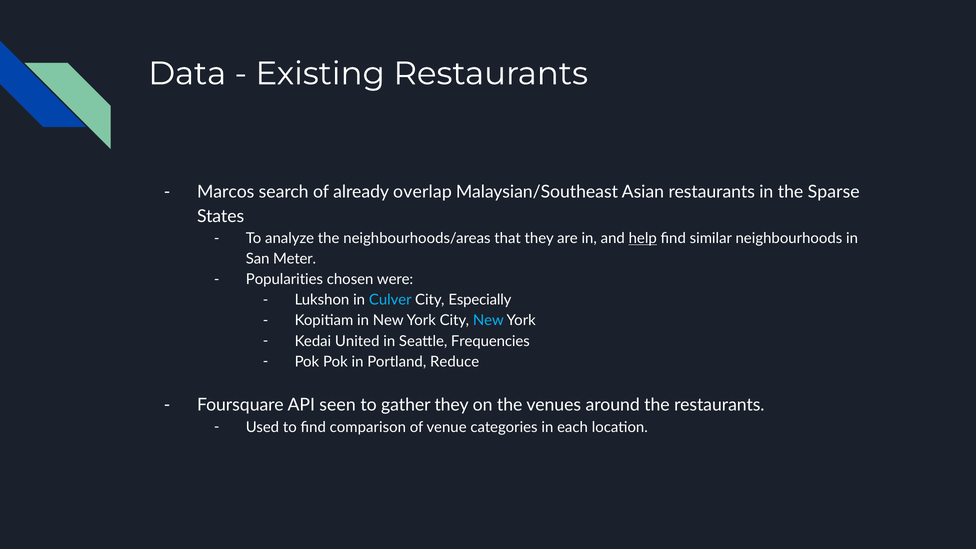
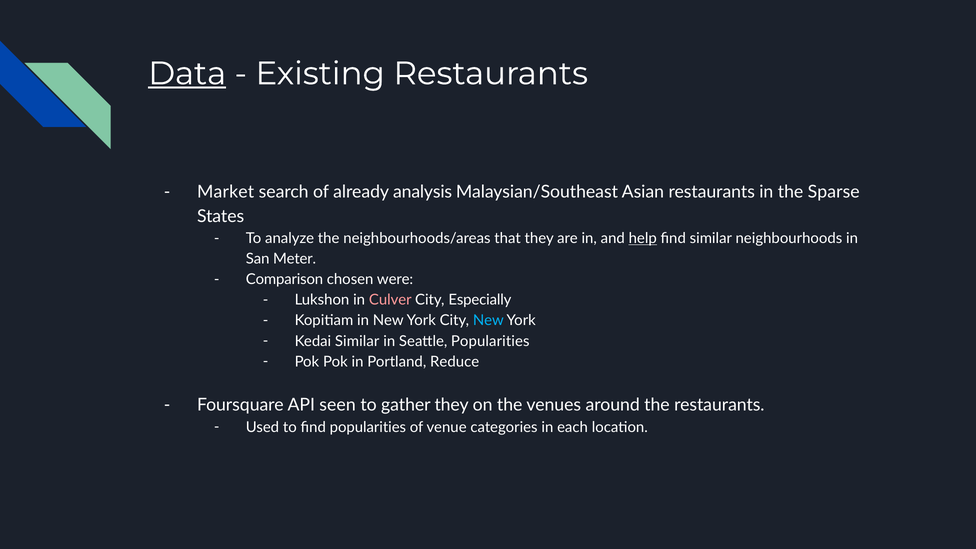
Data underline: none -> present (187, 74)
Marcos: Marcos -> Market (226, 192)
overlap: overlap -> analysis (423, 192)
Popularities: Popularities -> Comparison (284, 279)
Culver colour: light blue -> pink (390, 300)
Kedai United: United -> Similar (357, 341)
Seattle Frequencies: Frequencies -> Popularities (490, 341)
find comparison: comparison -> popularities (368, 427)
